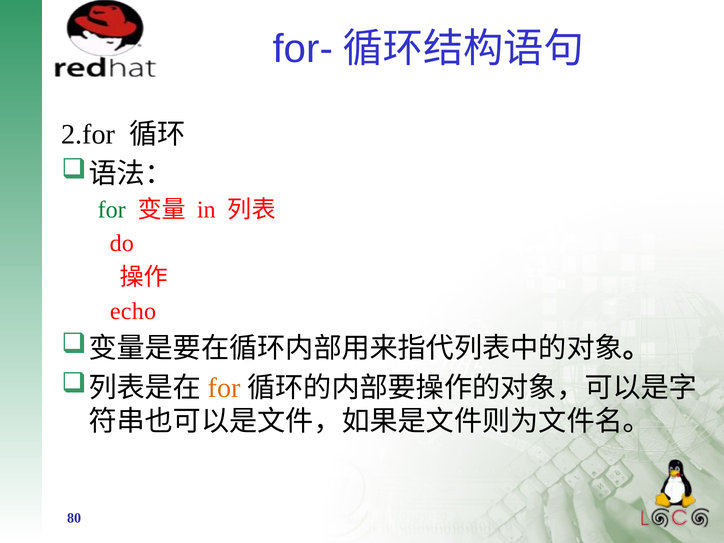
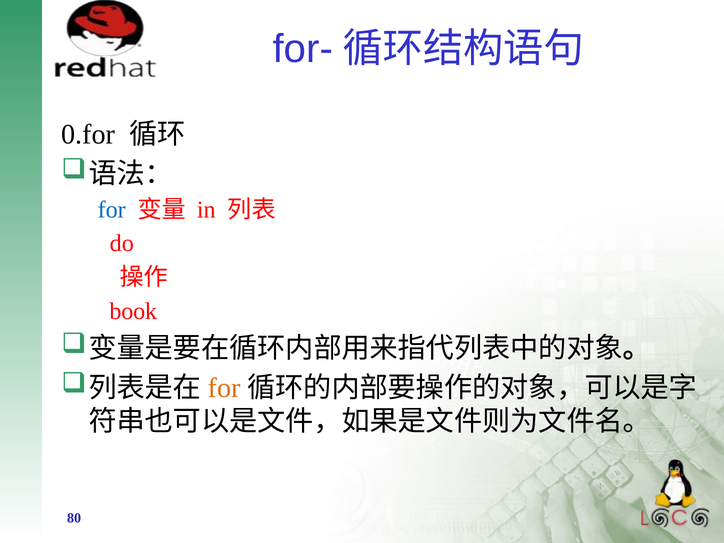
2.for: 2.for -> 0.for (88, 134)
for colour: green -> blue (112, 210)
echo: echo -> book (133, 311)
